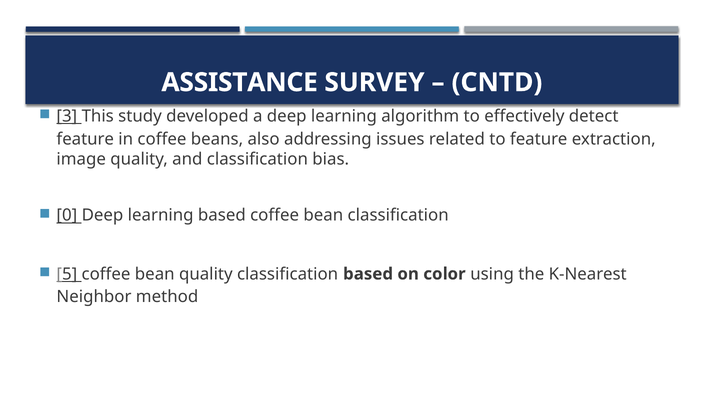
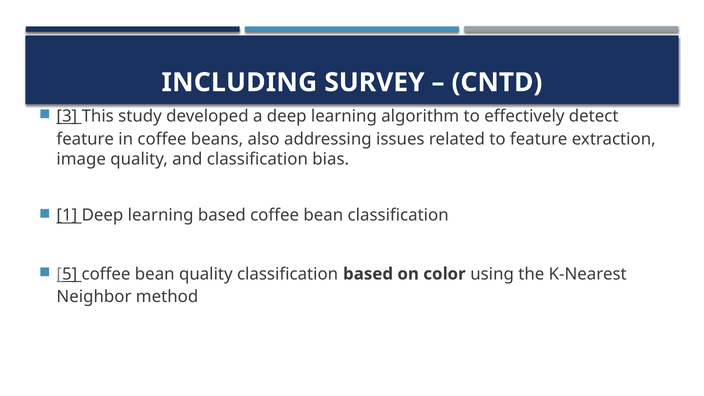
ASSISTANCE: ASSISTANCE -> INCLUDING (239, 82)
0: 0 -> 1 (67, 215)
